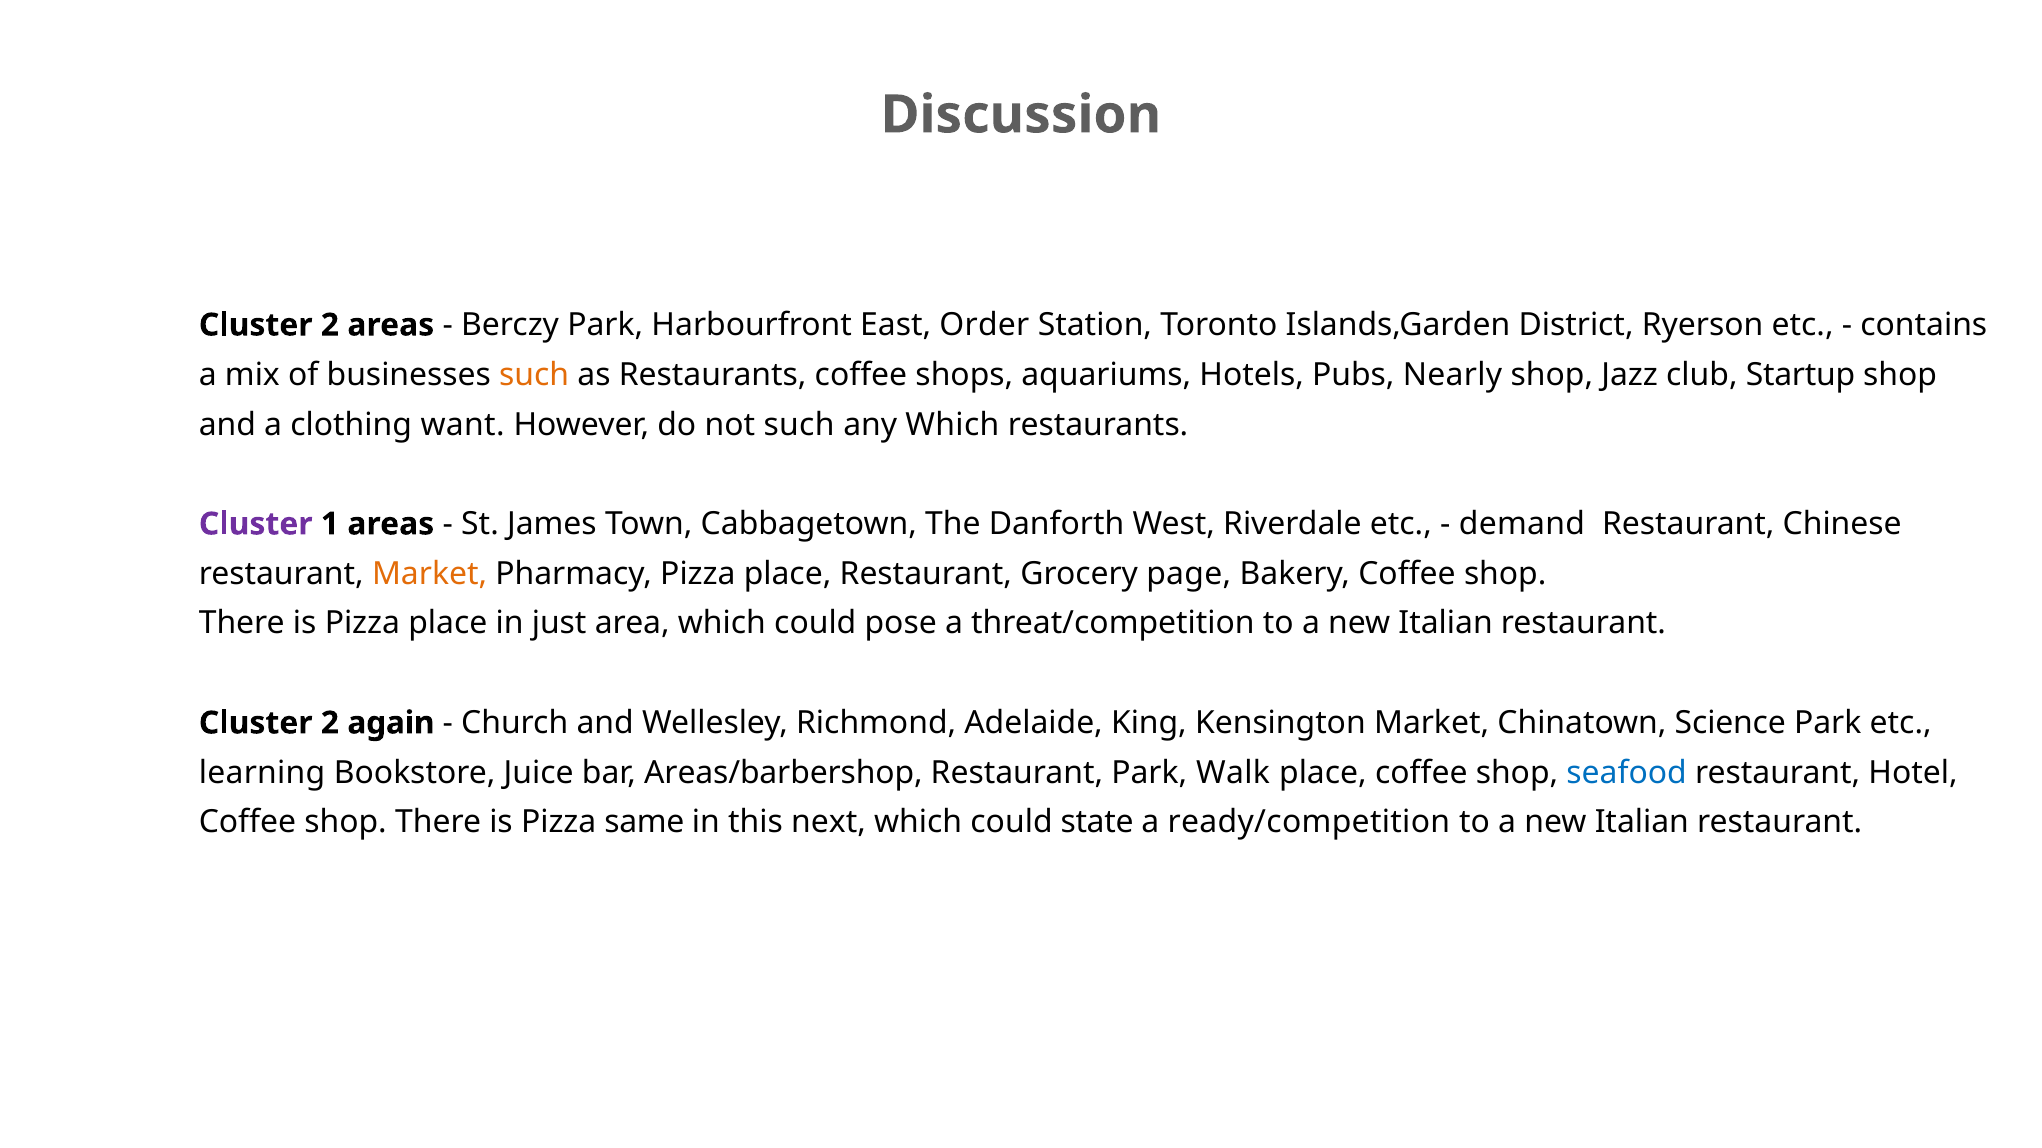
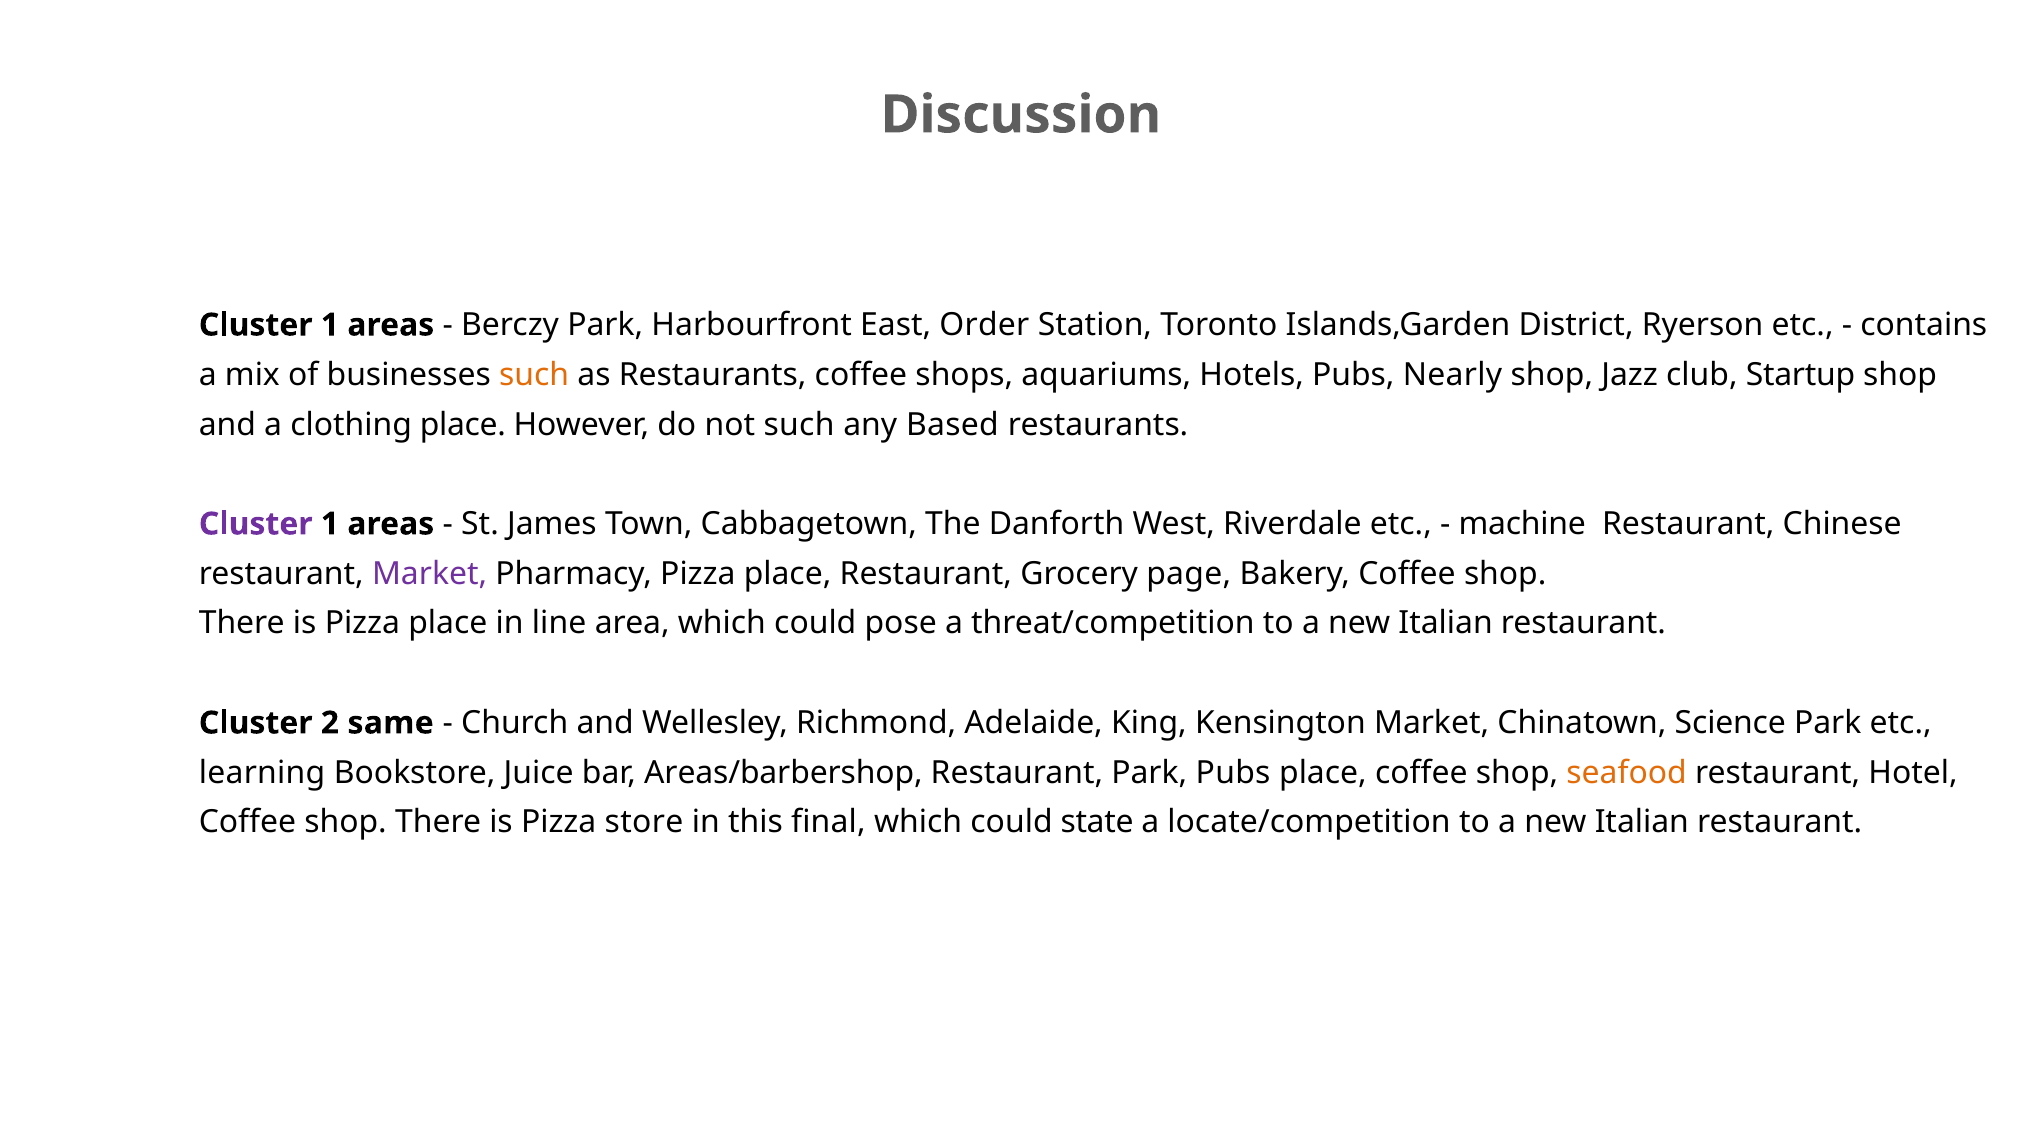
2: 2 -> 1 (330, 325)
clothing want: want -> place (463, 425)
any Which: Which -> Based (952, 425)
demand: demand -> machine (1522, 524)
Market colour: orange -> purple (430, 574)
just: just -> line (559, 624)
again: again -> same (391, 723)
Park Walk: Walk -> Pubs (1233, 773)
seafood colour: blue -> orange (1627, 773)
same: same -> store (644, 823)
next: next -> final (828, 823)
ready/competition: ready/competition -> locate/competition (1309, 823)
